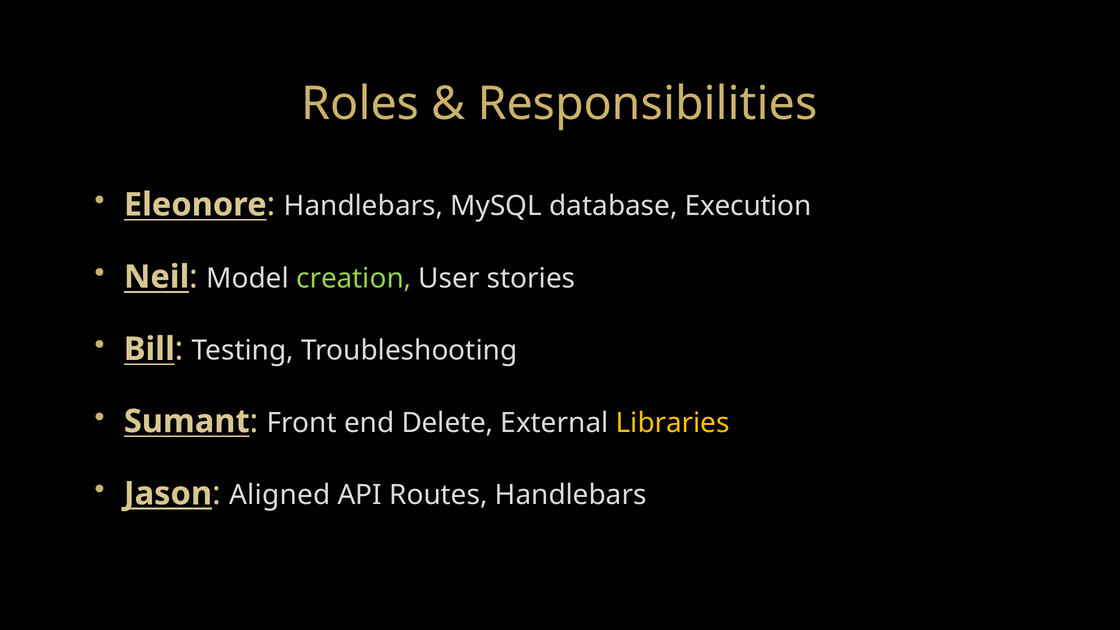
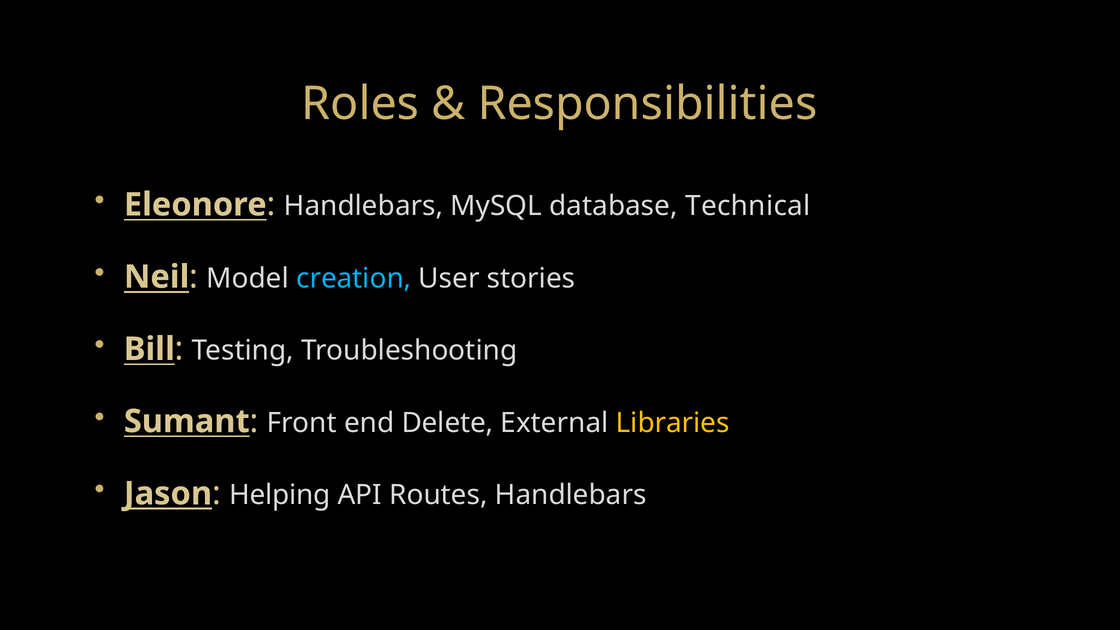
Execution: Execution -> Technical (748, 206)
creation colour: light green -> light blue (354, 278)
Aligned: Aligned -> Helping (280, 495)
